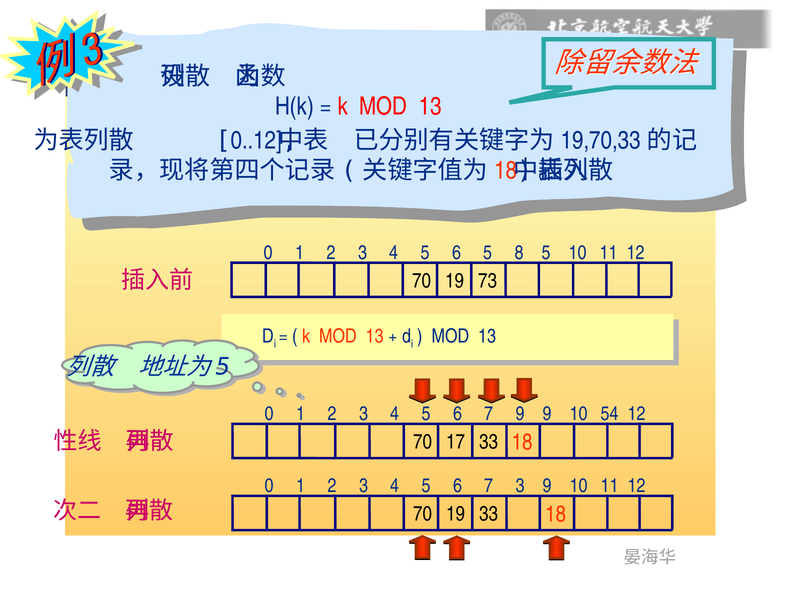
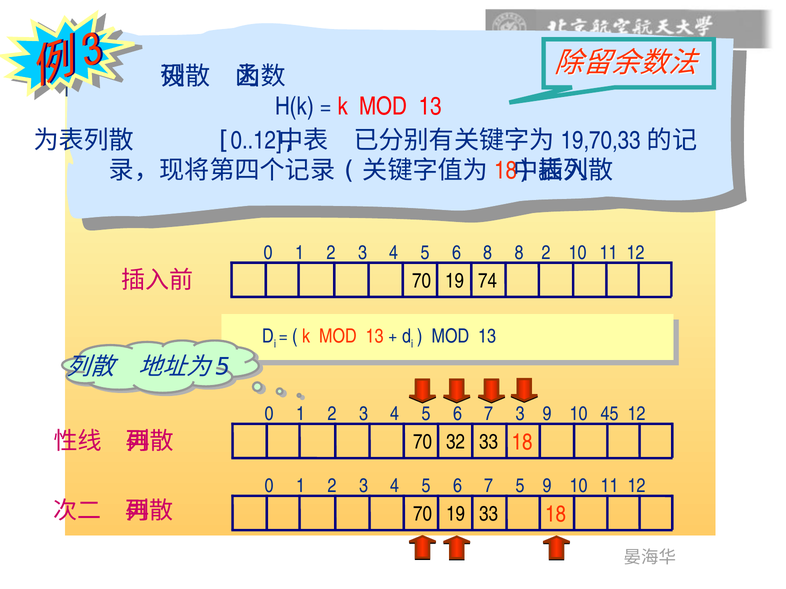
6 5: 5 -> 8 (488, 253)
8 5: 5 -> 2 (546, 253)
73: 73 -> 74 (488, 281)
7 9: 9 -> 3 (520, 414)
54: 54 -> 45 (610, 414)
17: 17 -> 32 (456, 443)
7 3: 3 -> 5 (520, 486)
